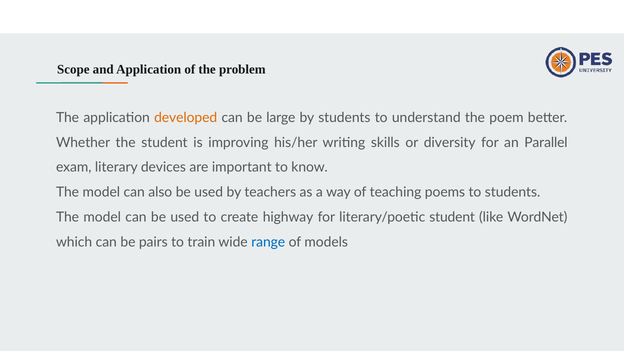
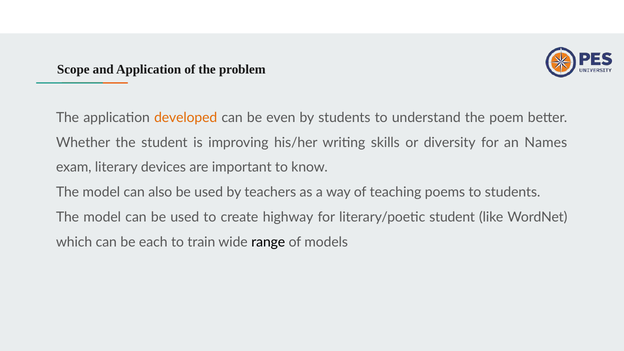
large: large -> even (281, 118)
Parallel: Parallel -> Names (546, 142)
pairs: pairs -> each (153, 242)
range colour: blue -> black (268, 242)
